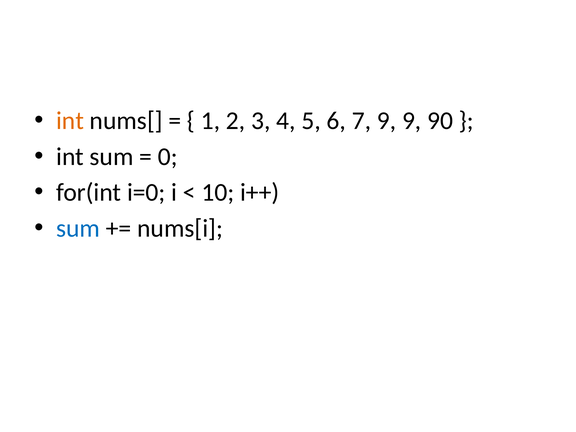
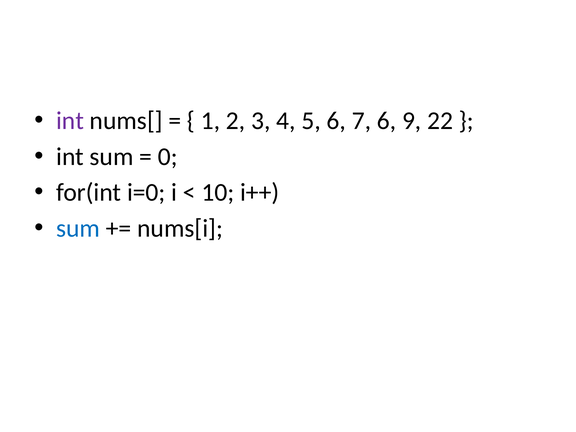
int colour: orange -> purple (70, 121)
7 9: 9 -> 6 (387, 121)
90: 90 -> 22 (440, 121)
